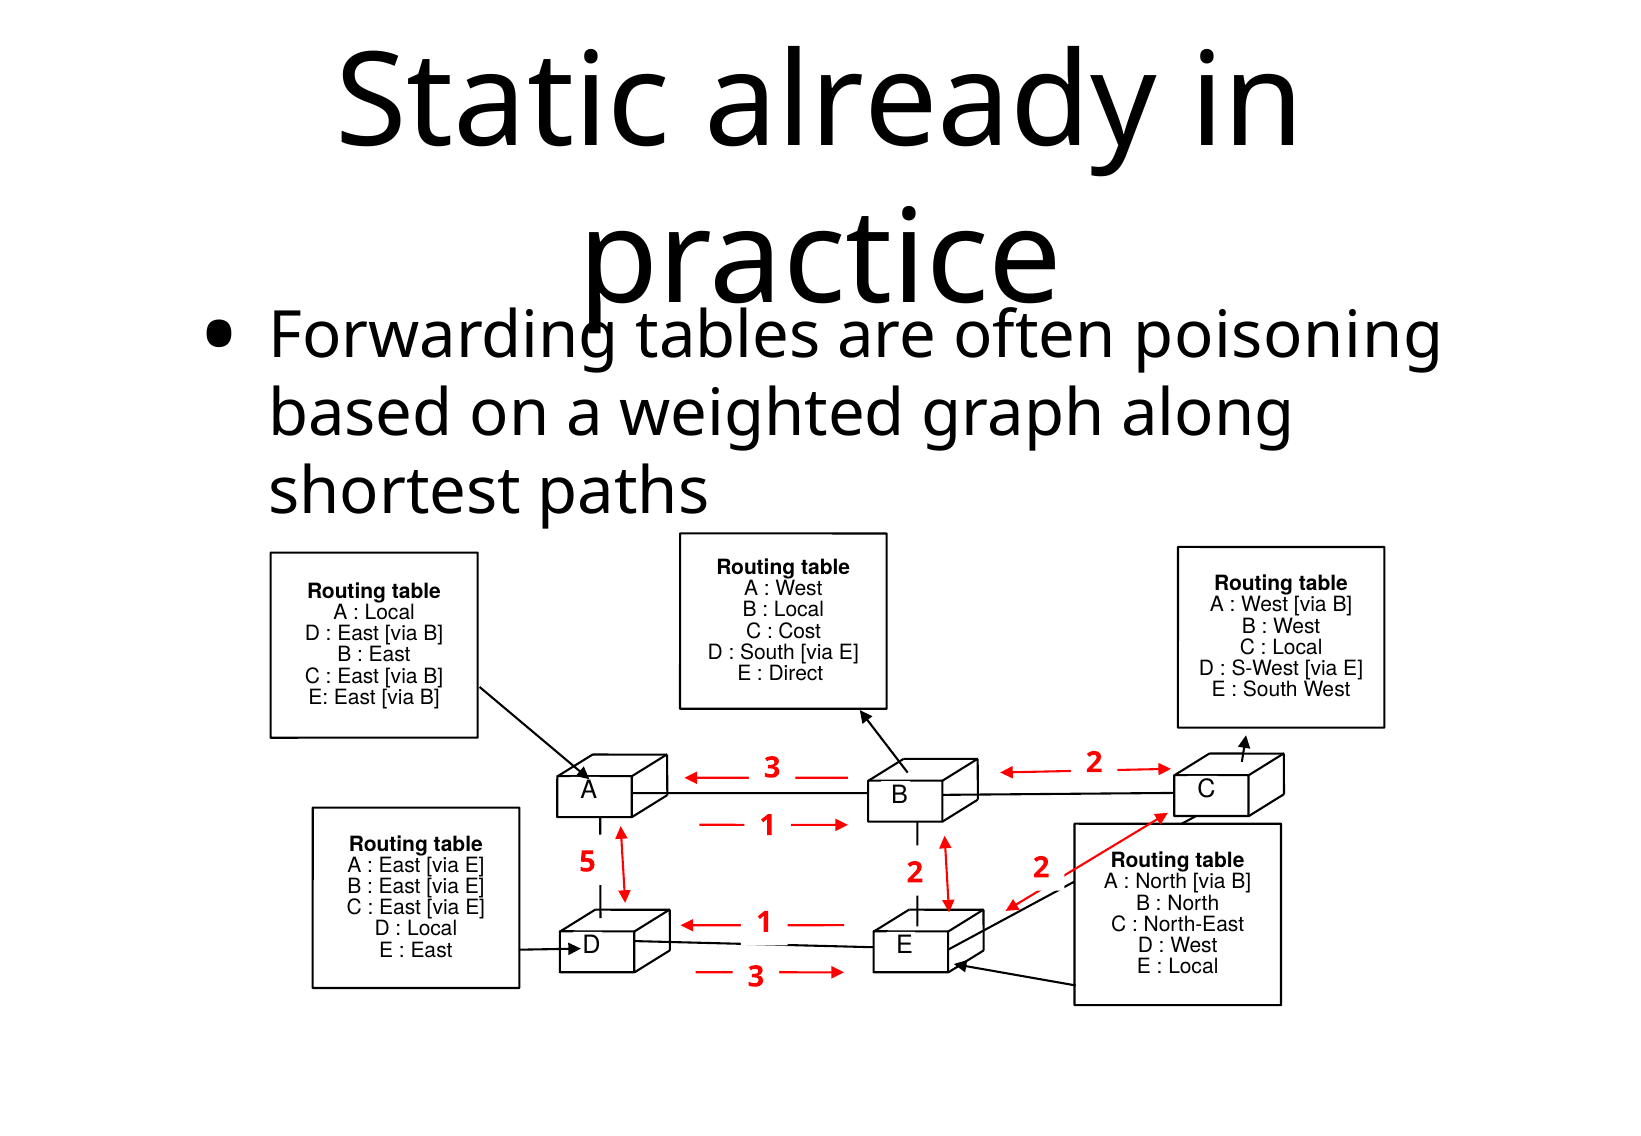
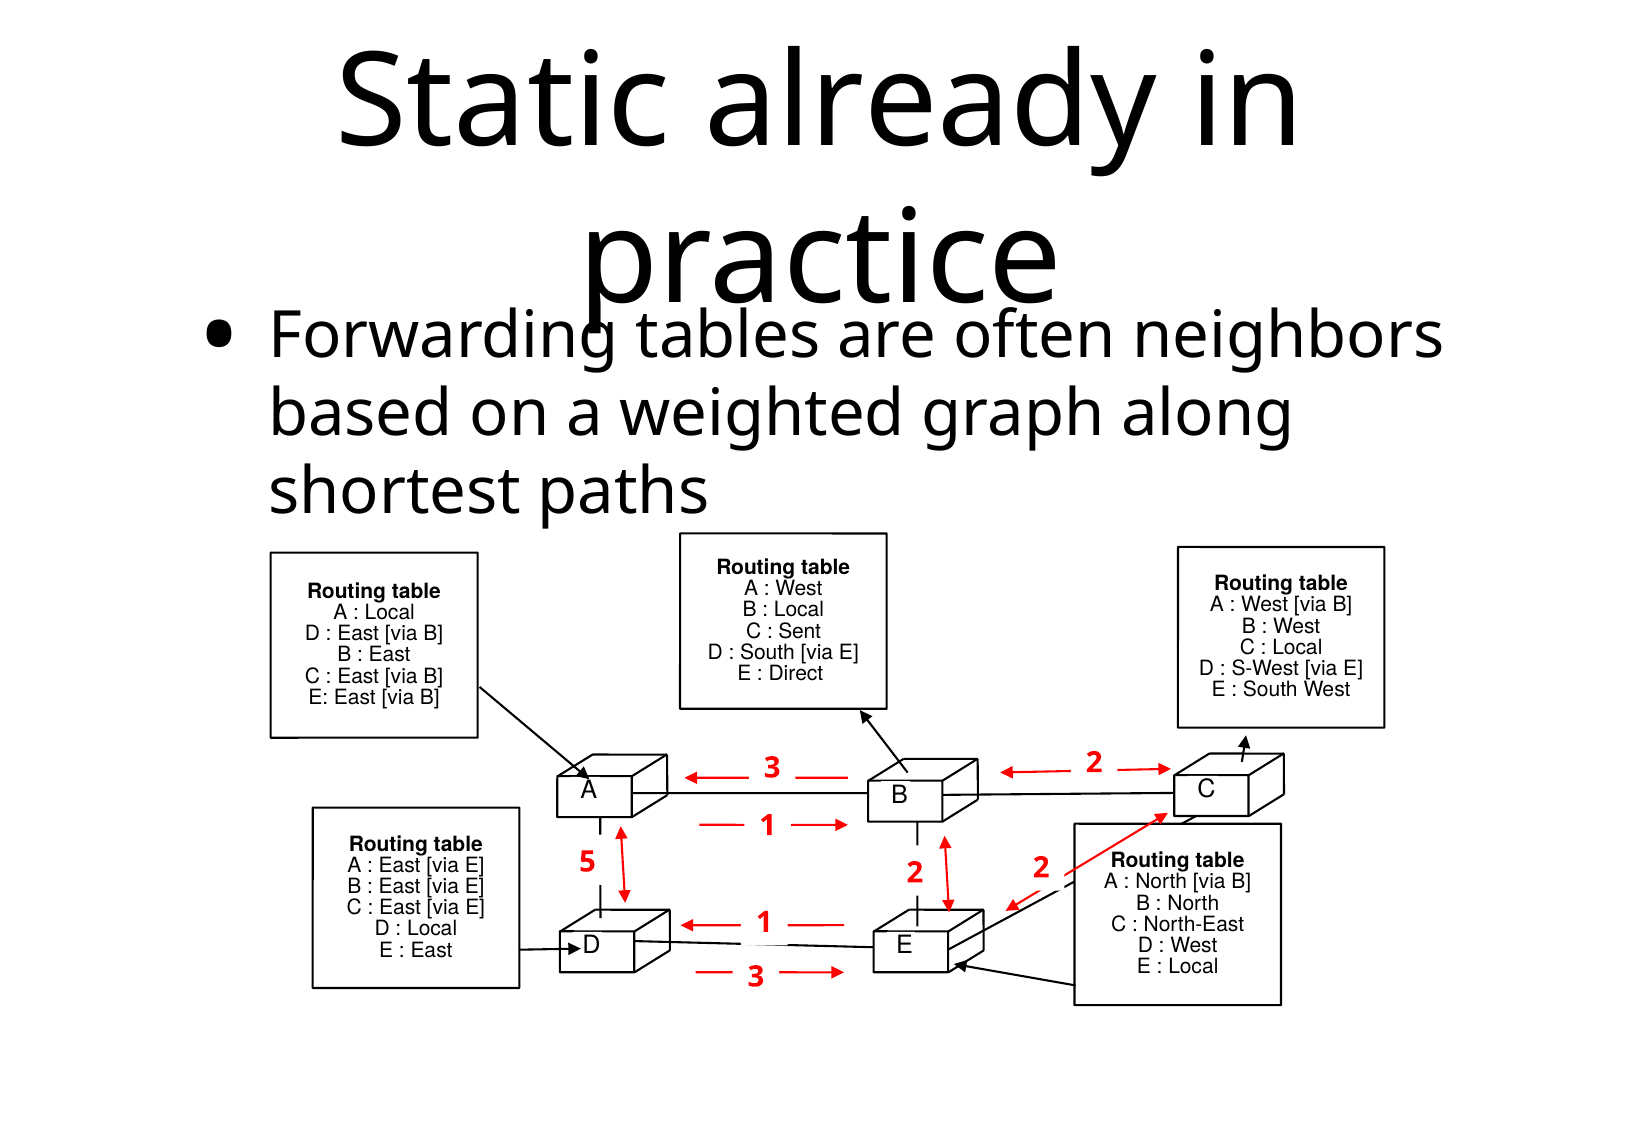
poisoning: poisoning -> neighbors (1289, 336)
Cost: Cost -> Sent (800, 631)
